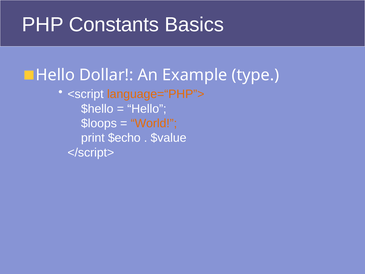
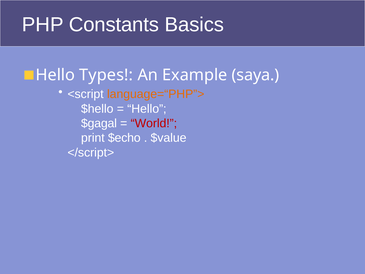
Dollar: Dollar -> Types (106, 75)
type: type -> saya (255, 75)
$loops: $loops -> $gagal (99, 123)
World colour: orange -> red (154, 123)
